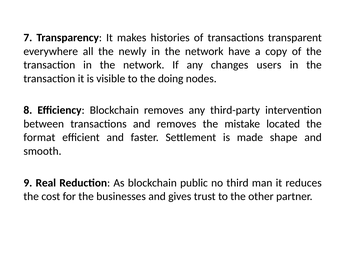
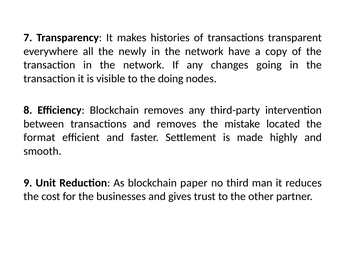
users: users -> going (269, 65)
shape: shape -> highly (284, 137)
Real: Real -> Unit (46, 183)
public: public -> paper (194, 183)
